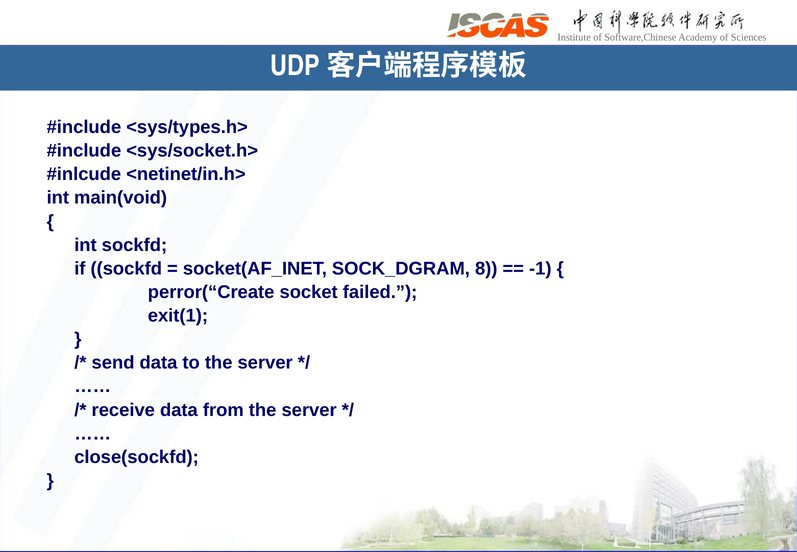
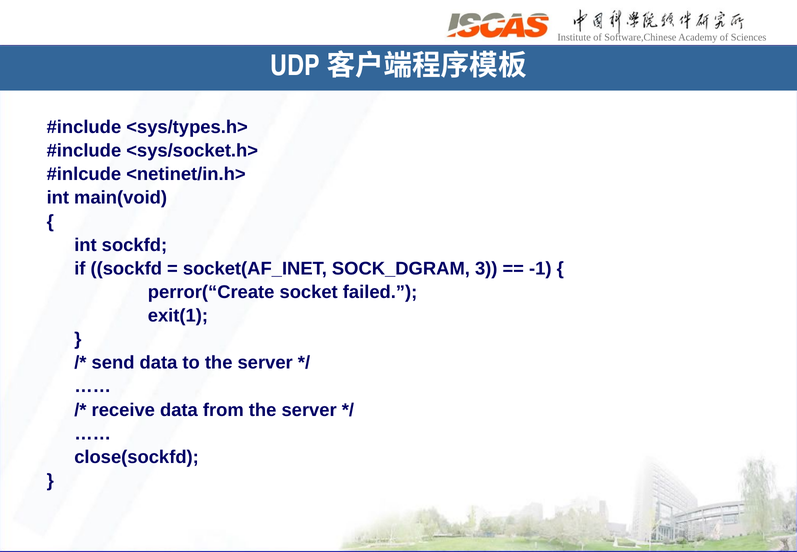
8: 8 -> 3 (486, 268)
